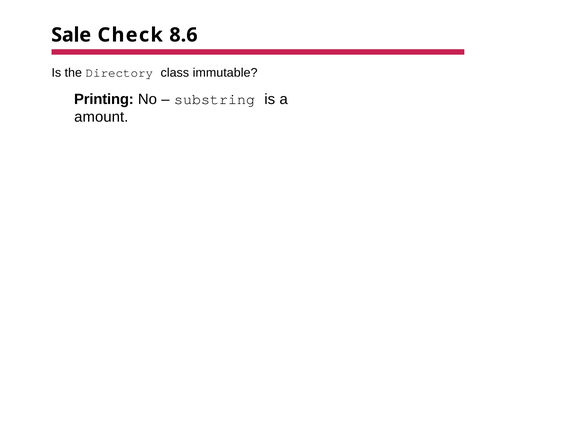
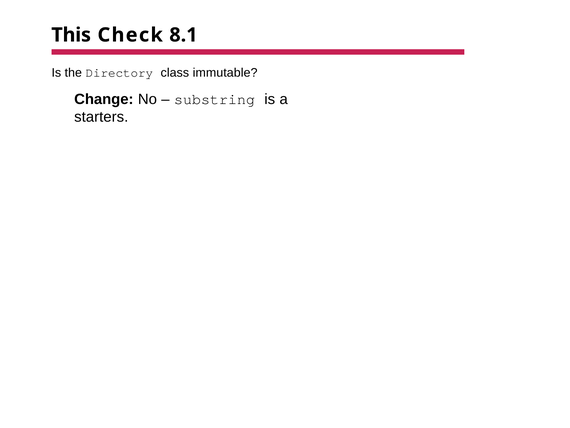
Sale: Sale -> This (71, 35)
8.6: 8.6 -> 8.1 (183, 35)
Printing: Printing -> Change (104, 99)
amount: amount -> starters (101, 117)
